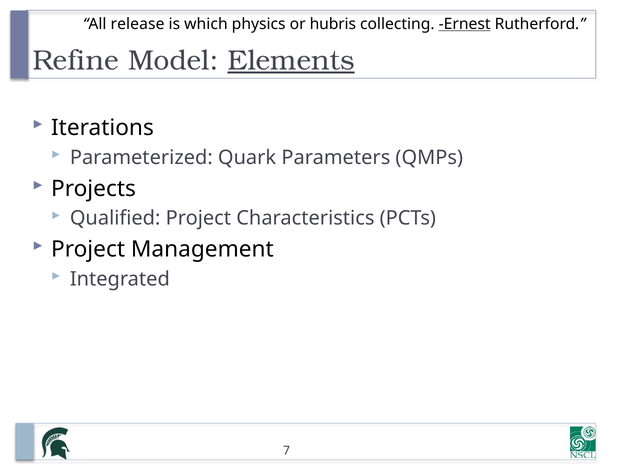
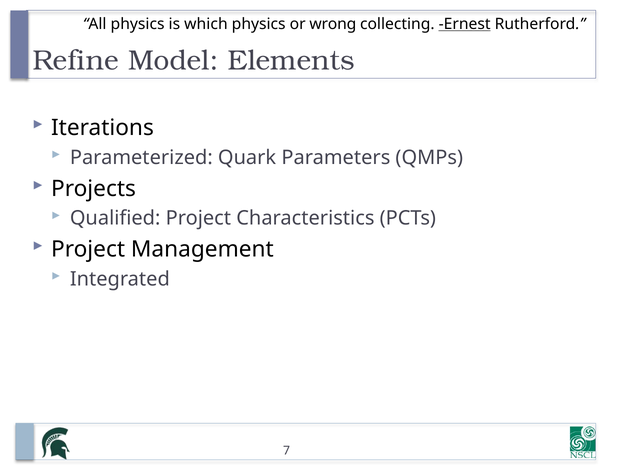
All release: release -> physics (138, 24)
hubris: hubris -> wrong (333, 24)
Elements underline: present -> none (291, 60)
